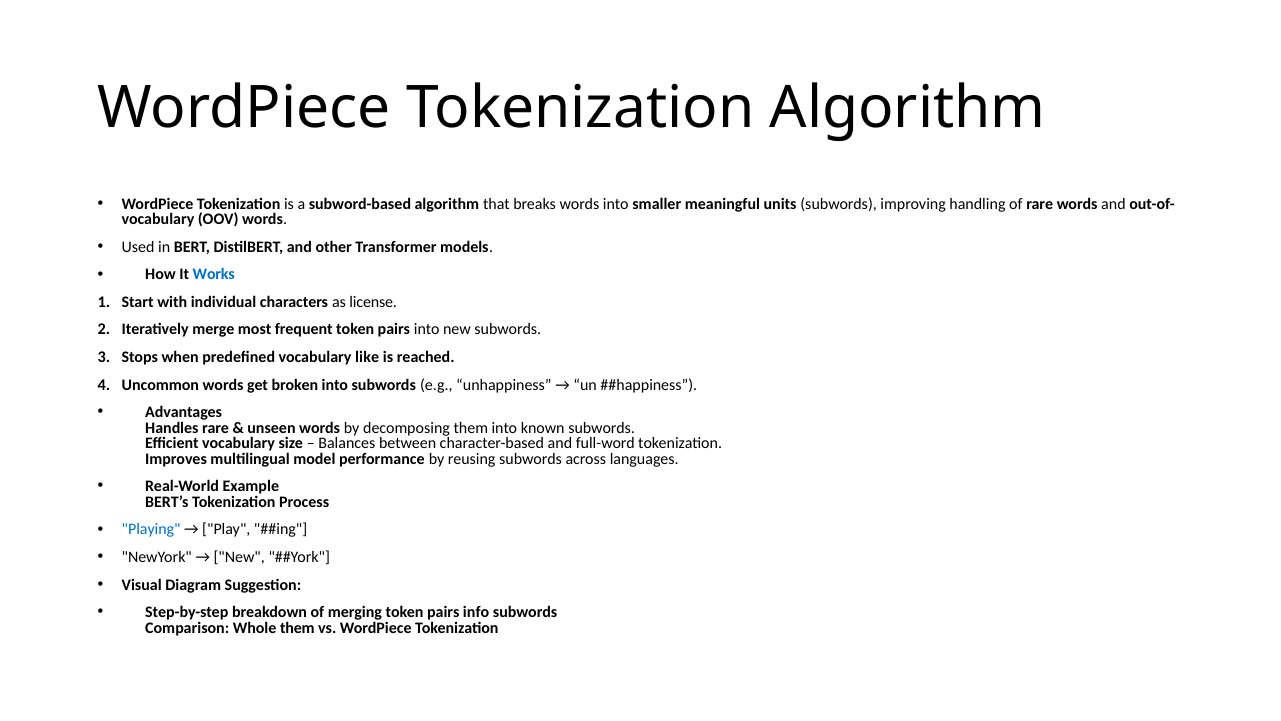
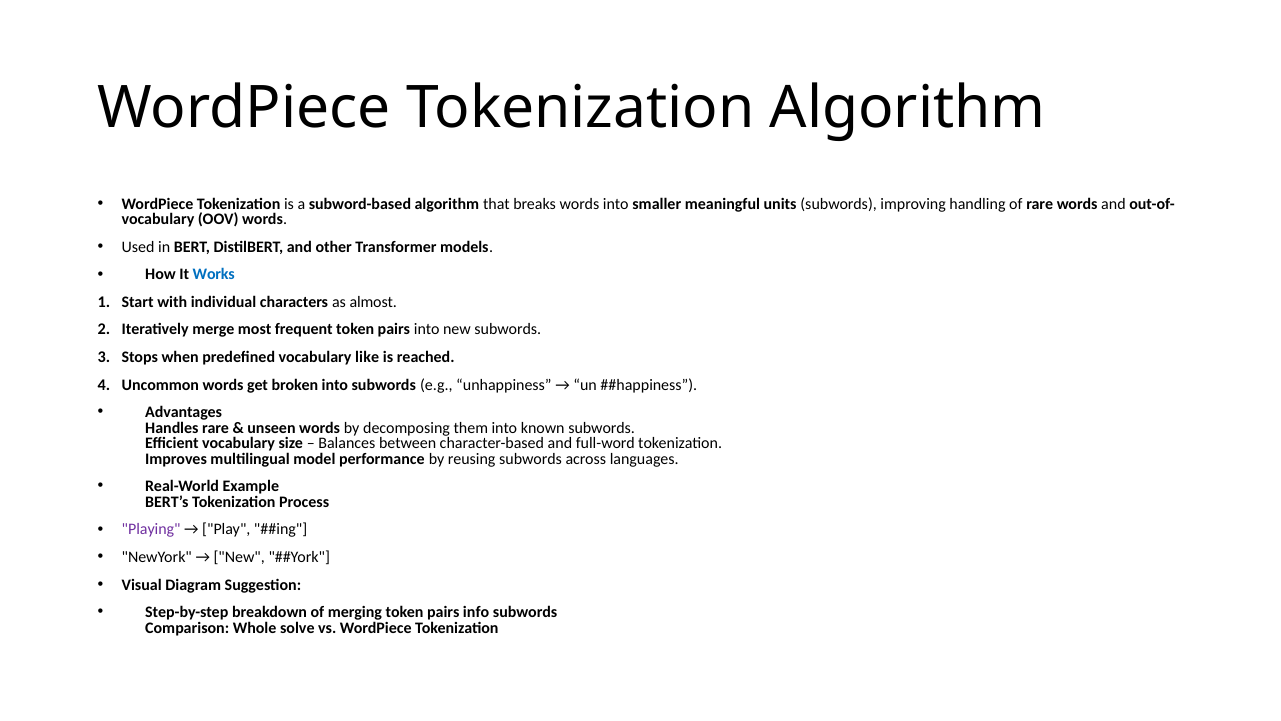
license: license -> almost (373, 302)
Playing colour: blue -> purple (151, 529)
Whole them: them -> solve (297, 627)
